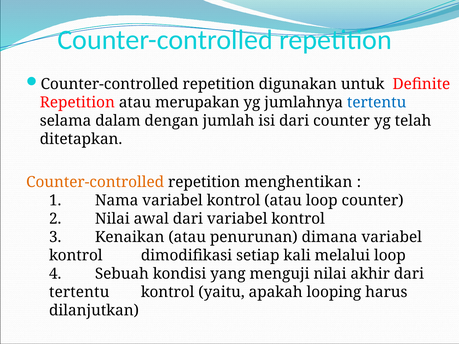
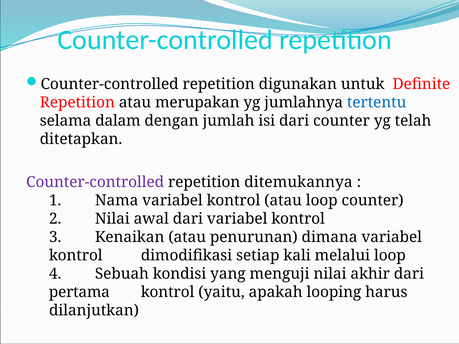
Counter-controlled colour: orange -> purple (95, 182)
menghentikan: menghentikan -> ditemukannya (298, 182)
tertentu: tertentu -> pertama (79, 292)
